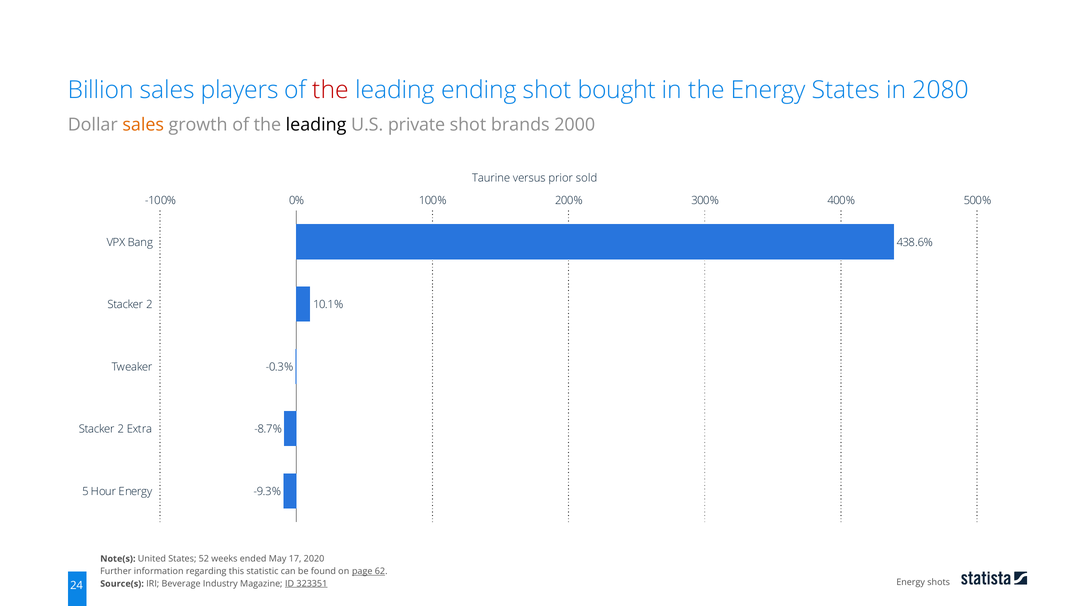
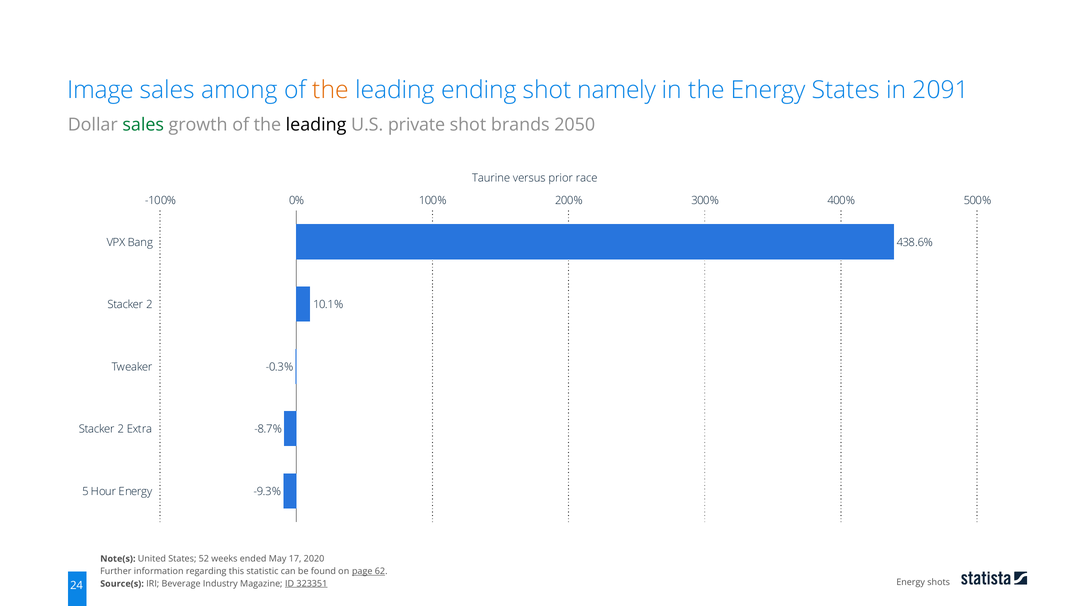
Billion: Billion -> Image (101, 90)
players: players -> among (239, 90)
the colour: red -> orange (331, 90)
bought: bought -> namely (617, 90)
2080: 2080 -> 2091 (941, 90)
sales colour: orange -> green (143, 125)
2000: 2000 -> 2050 (575, 125)
sold: sold -> race (587, 178)
